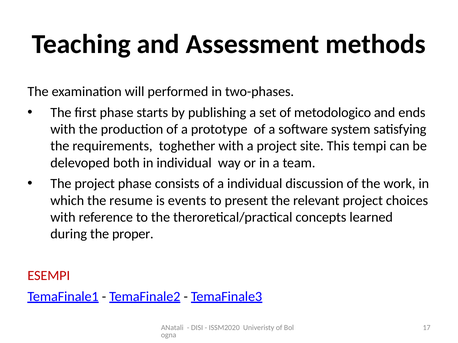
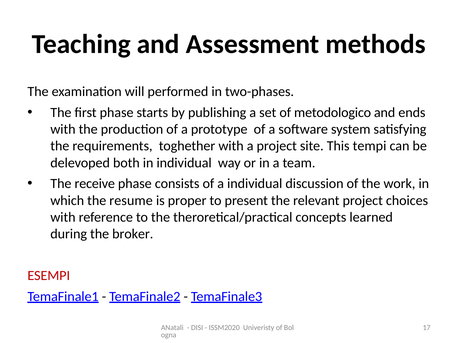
The project: project -> receive (95, 184)
events: events -> proper (187, 201)
proper: proper -> broker (133, 234)
